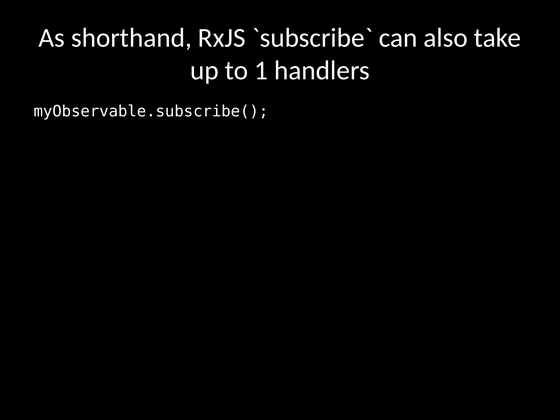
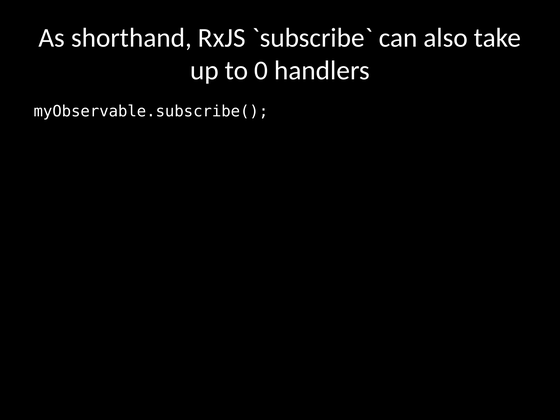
1: 1 -> 0 (261, 71)
